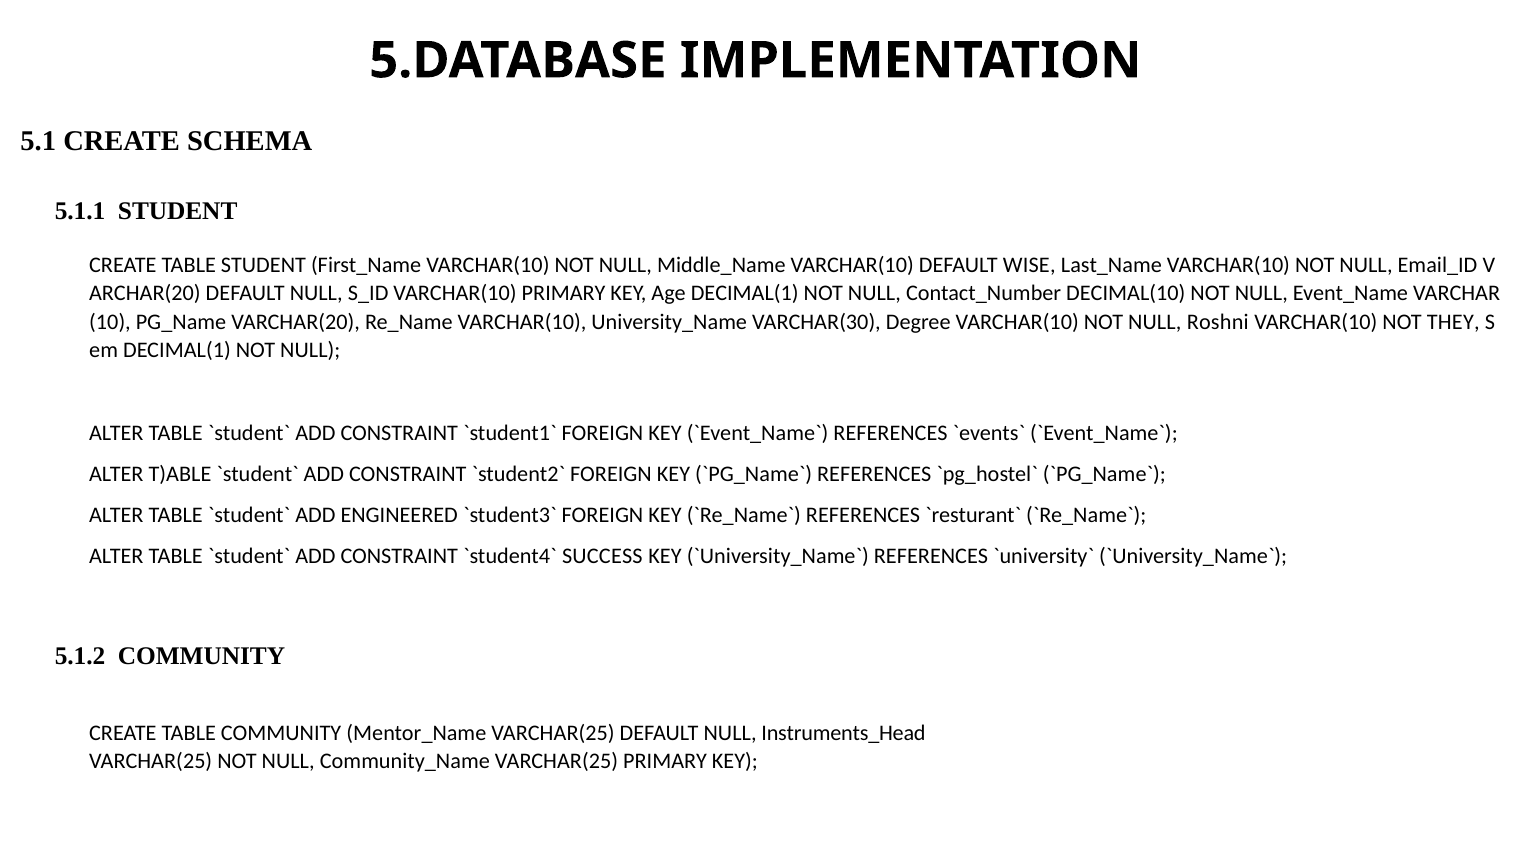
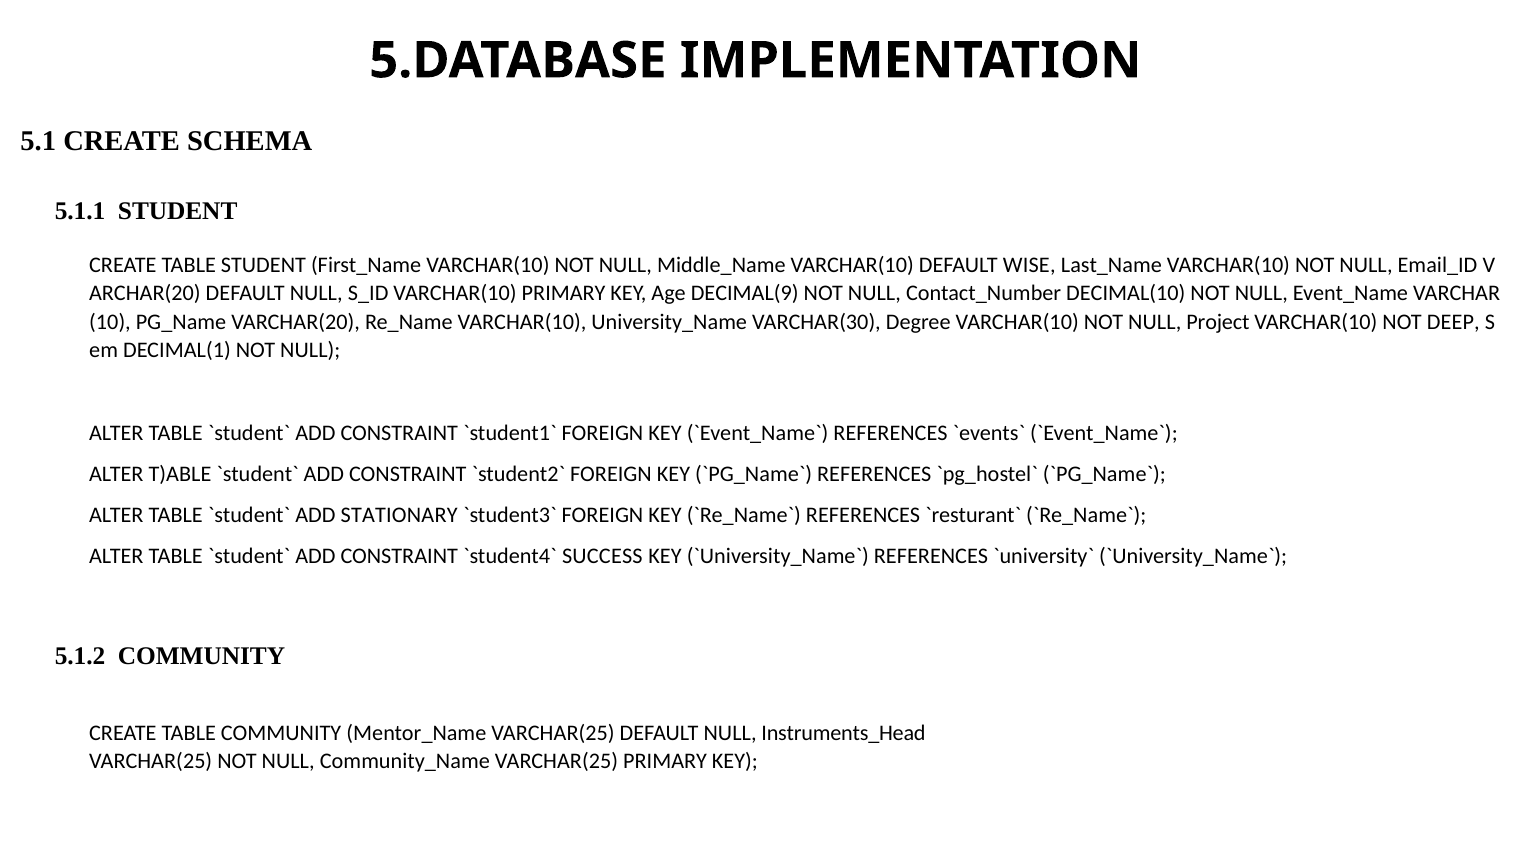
Age DECIMAL(1: DECIMAL(1 -> DECIMAL(9 (745, 293)
Roshni: Roshni -> Project (1218, 322)
THEY: THEY -> DEEP (1453, 322)
ENGINEERED: ENGINEERED -> STATIONARY (399, 515)
